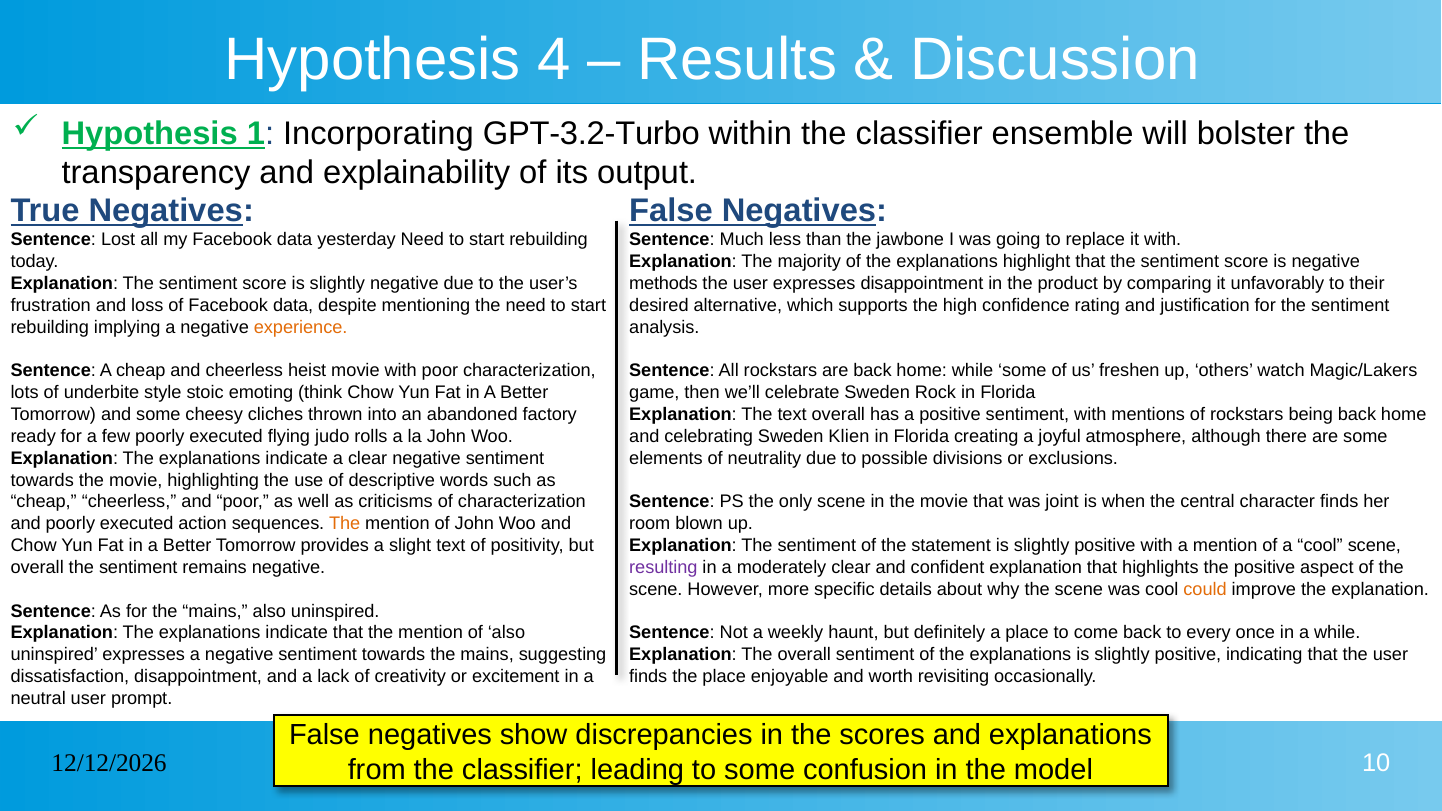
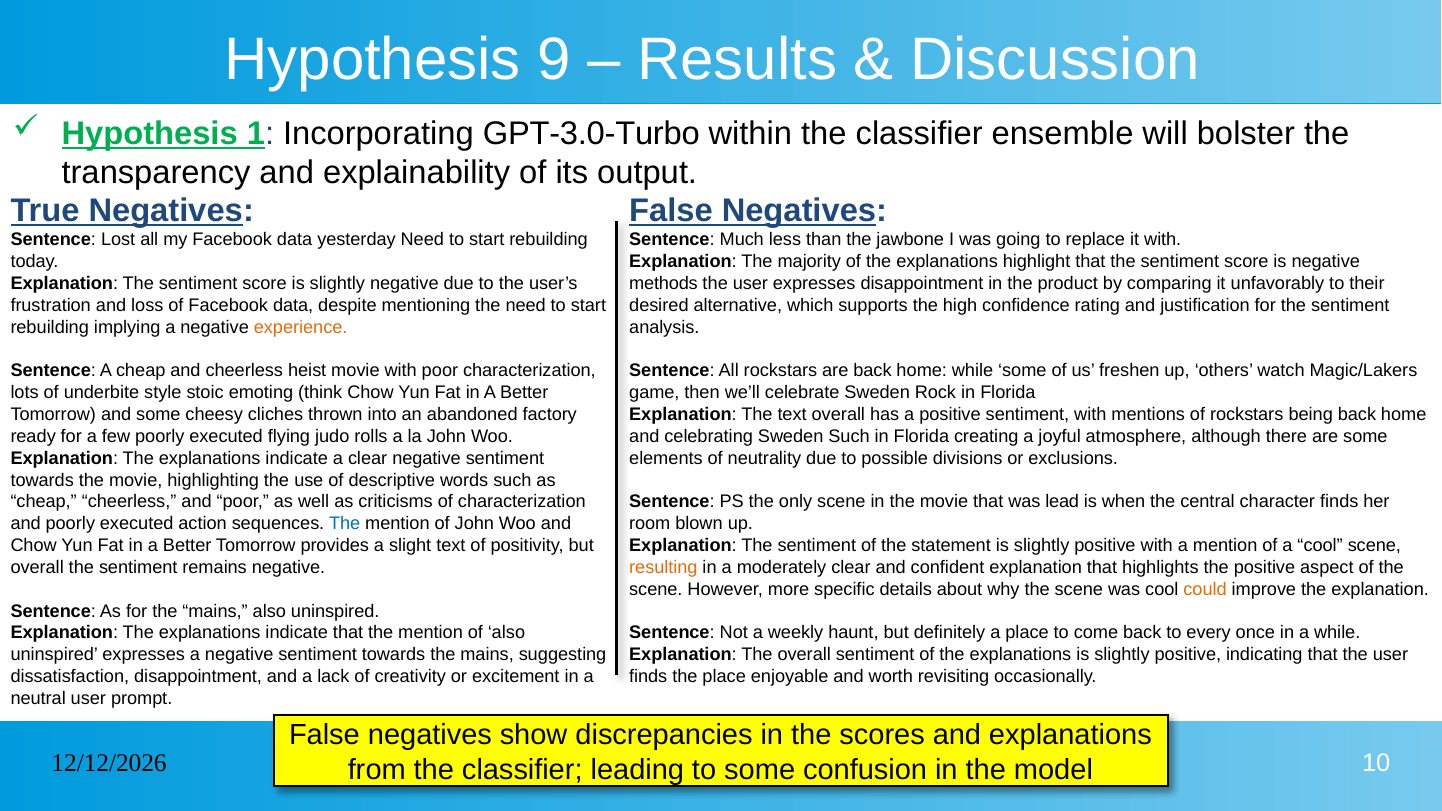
4: 4 -> 9 (554, 60)
GPT-3.2-Turbo: GPT-3.2-Turbo -> GPT-3.0-Turbo (591, 134)
Sweden Klien: Klien -> Such (849, 436)
joint: joint -> lead (1062, 502)
The colour: orange -> blue (345, 524)
resulting colour: purple -> orange (663, 567)
